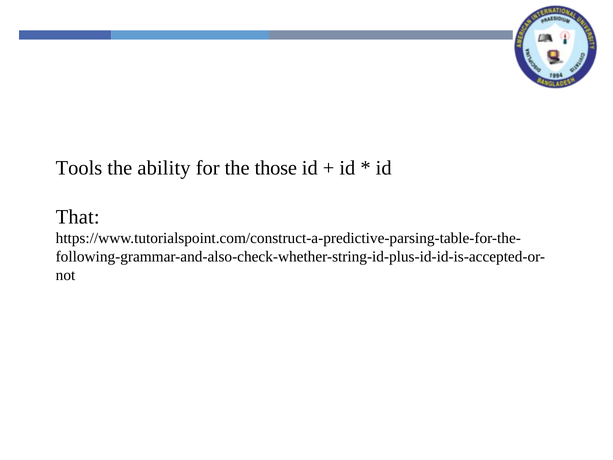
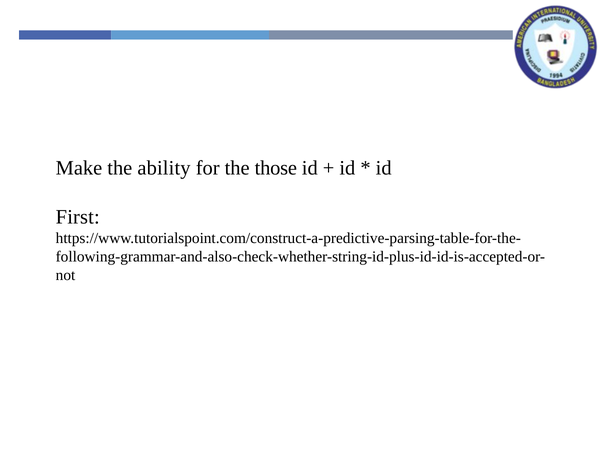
Tools: Tools -> Make (79, 168)
That: That -> First (78, 217)
